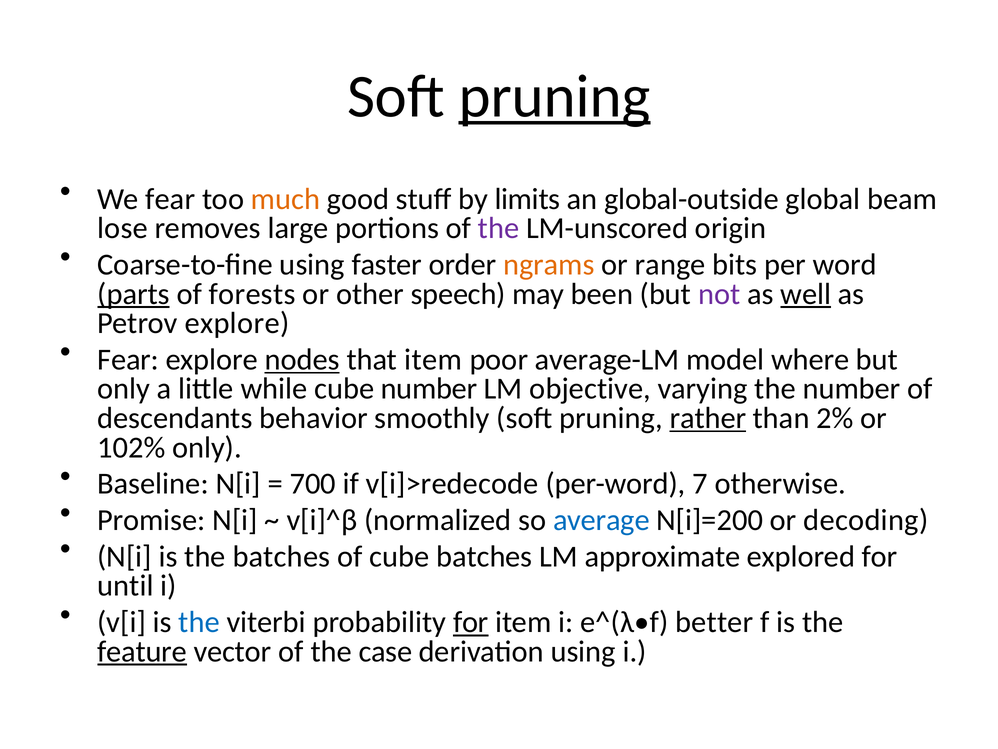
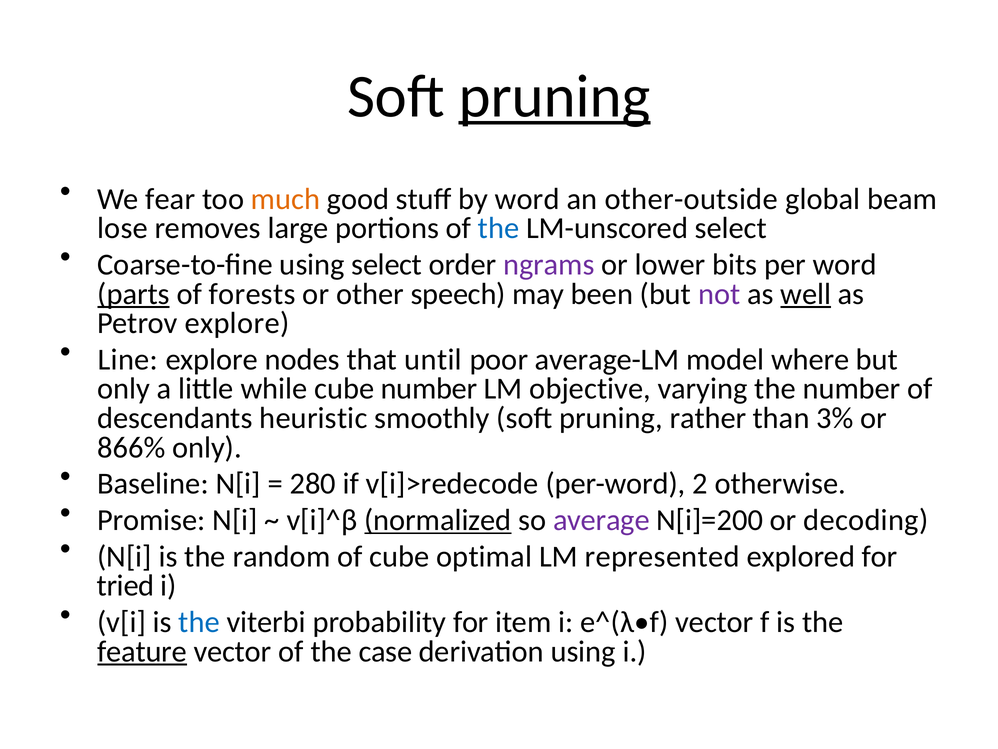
by limits: limits -> word (527, 199)
global-outside: global-outside -> other-outside (691, 199)
the colour: purple -> blue (499, 228)
LM-unscored origin: origin -> select (731, 228)
using faster: faster -> select (387, 264)
ngrams colour: orange -> purple (549, 264)
range: range -> lower (670, 264)
Fear: Fear -> Line (128, 359)
nodes underline: present -> none (302, 359)
that item: item -> until (433, 359)
behavior: behavior -> heuristic (313, 418)
rather underline: present -> none (708, 418)
2%: 2% -> 3% (835, 418)
102%: 102% -> 866% (131, 447)
700: 700 -> 280 (313, 484)
7: 7 -> 2 (700, 484)
normalized underline: none -> present (438, 520)
average colour: blue -> purple (601, 520)
the batches: batches -> random (281, 556)
cube batches: batches -> optimal (484, 556)
approximate: approximate -> represented (662, 556)
until: until -> tried (126, 585)
for underline: present -> none (471, 622)
e^(λ•f better: better -> vector (714, 622)
